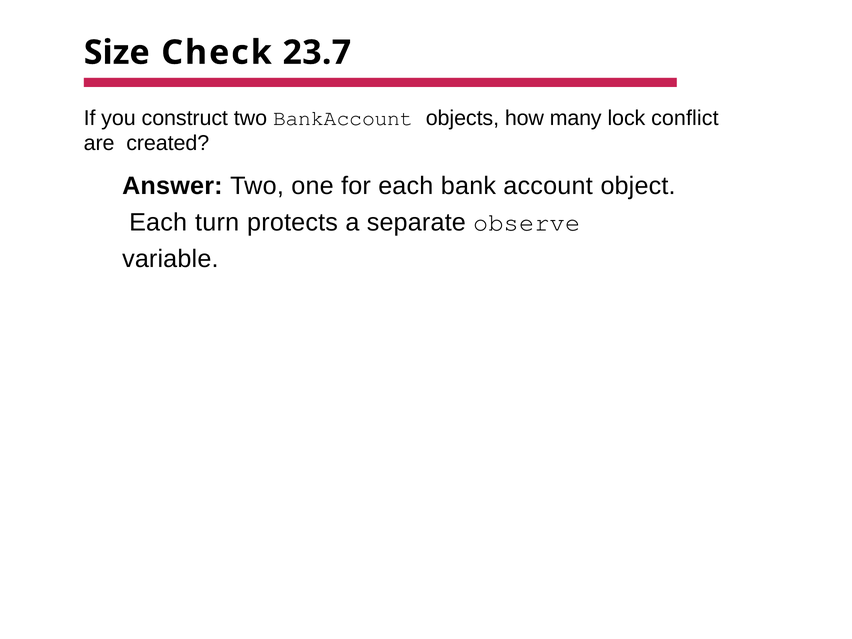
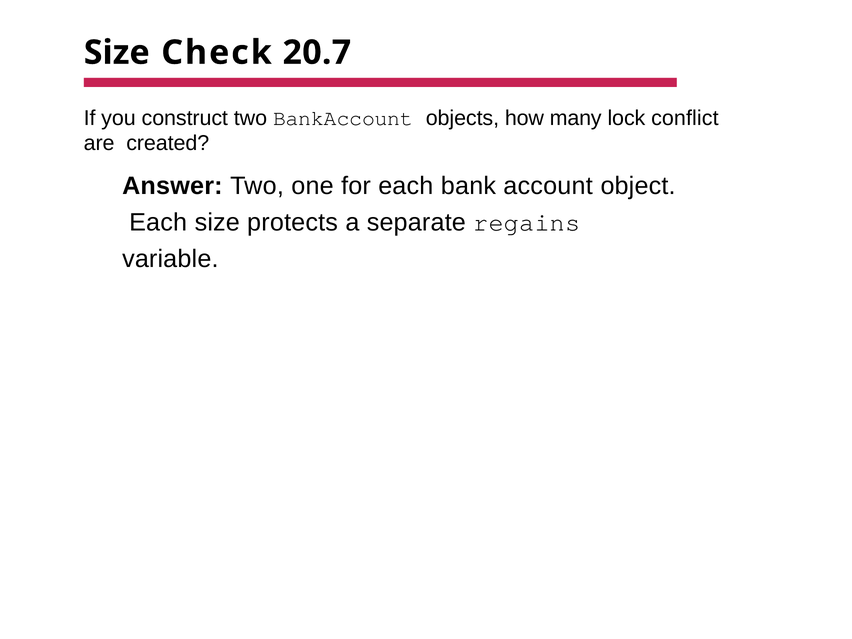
23.7: 23.7 -> 20.7 (317, 53)
Each turn: turn -> size (217, 222)
observe: observe -> regains (527, 222)
